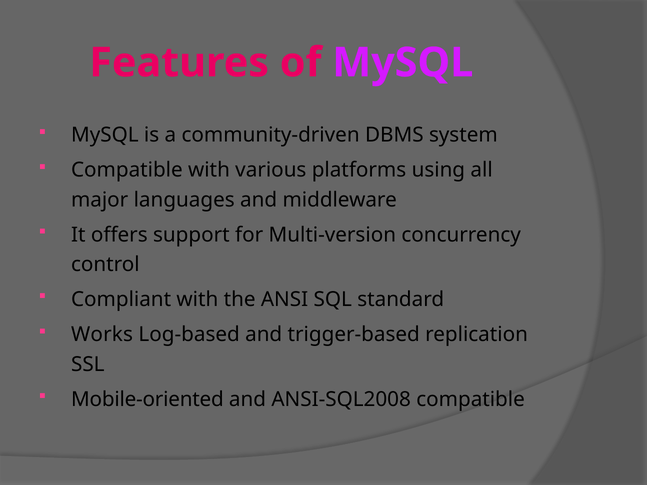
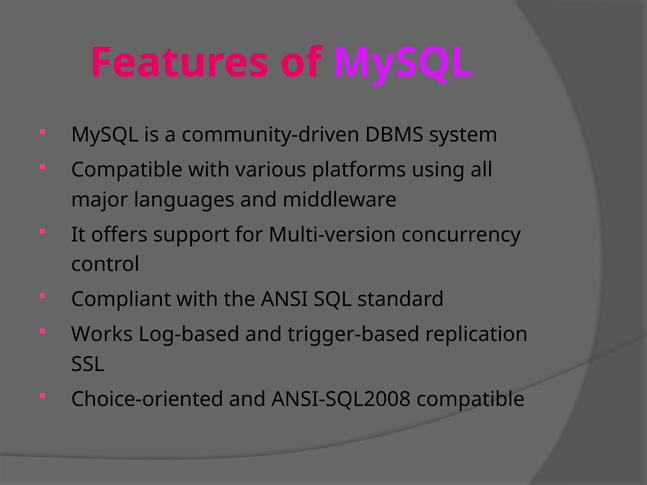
Mobile-oriented: Mobile-oriented -> Choice-oriented (147, 399)
